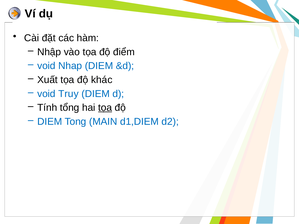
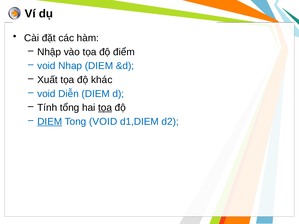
Truy: Truy -> Diễn (69, 94)
DIEM underline: none -> present (50, 122)
Tong MAIN: MAIN -> VOID (103, 122)
